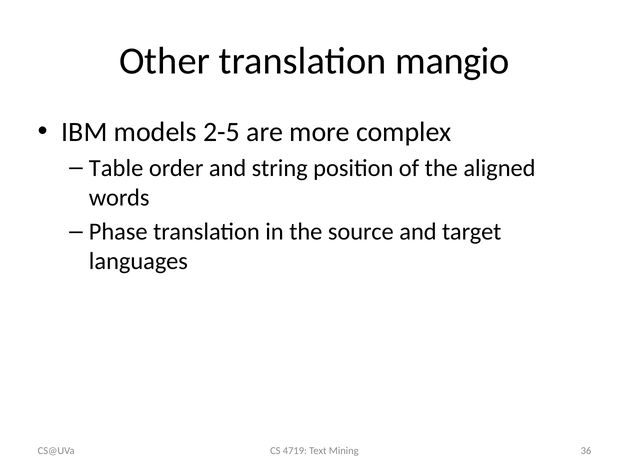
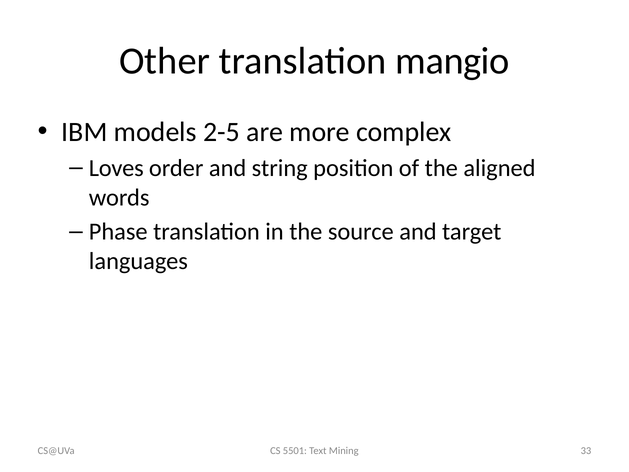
Table: Table -> Loves (116, 168)
4719: 4719 -> 5501 (295, 450)
36: 36 -> 33 (586, 450)
